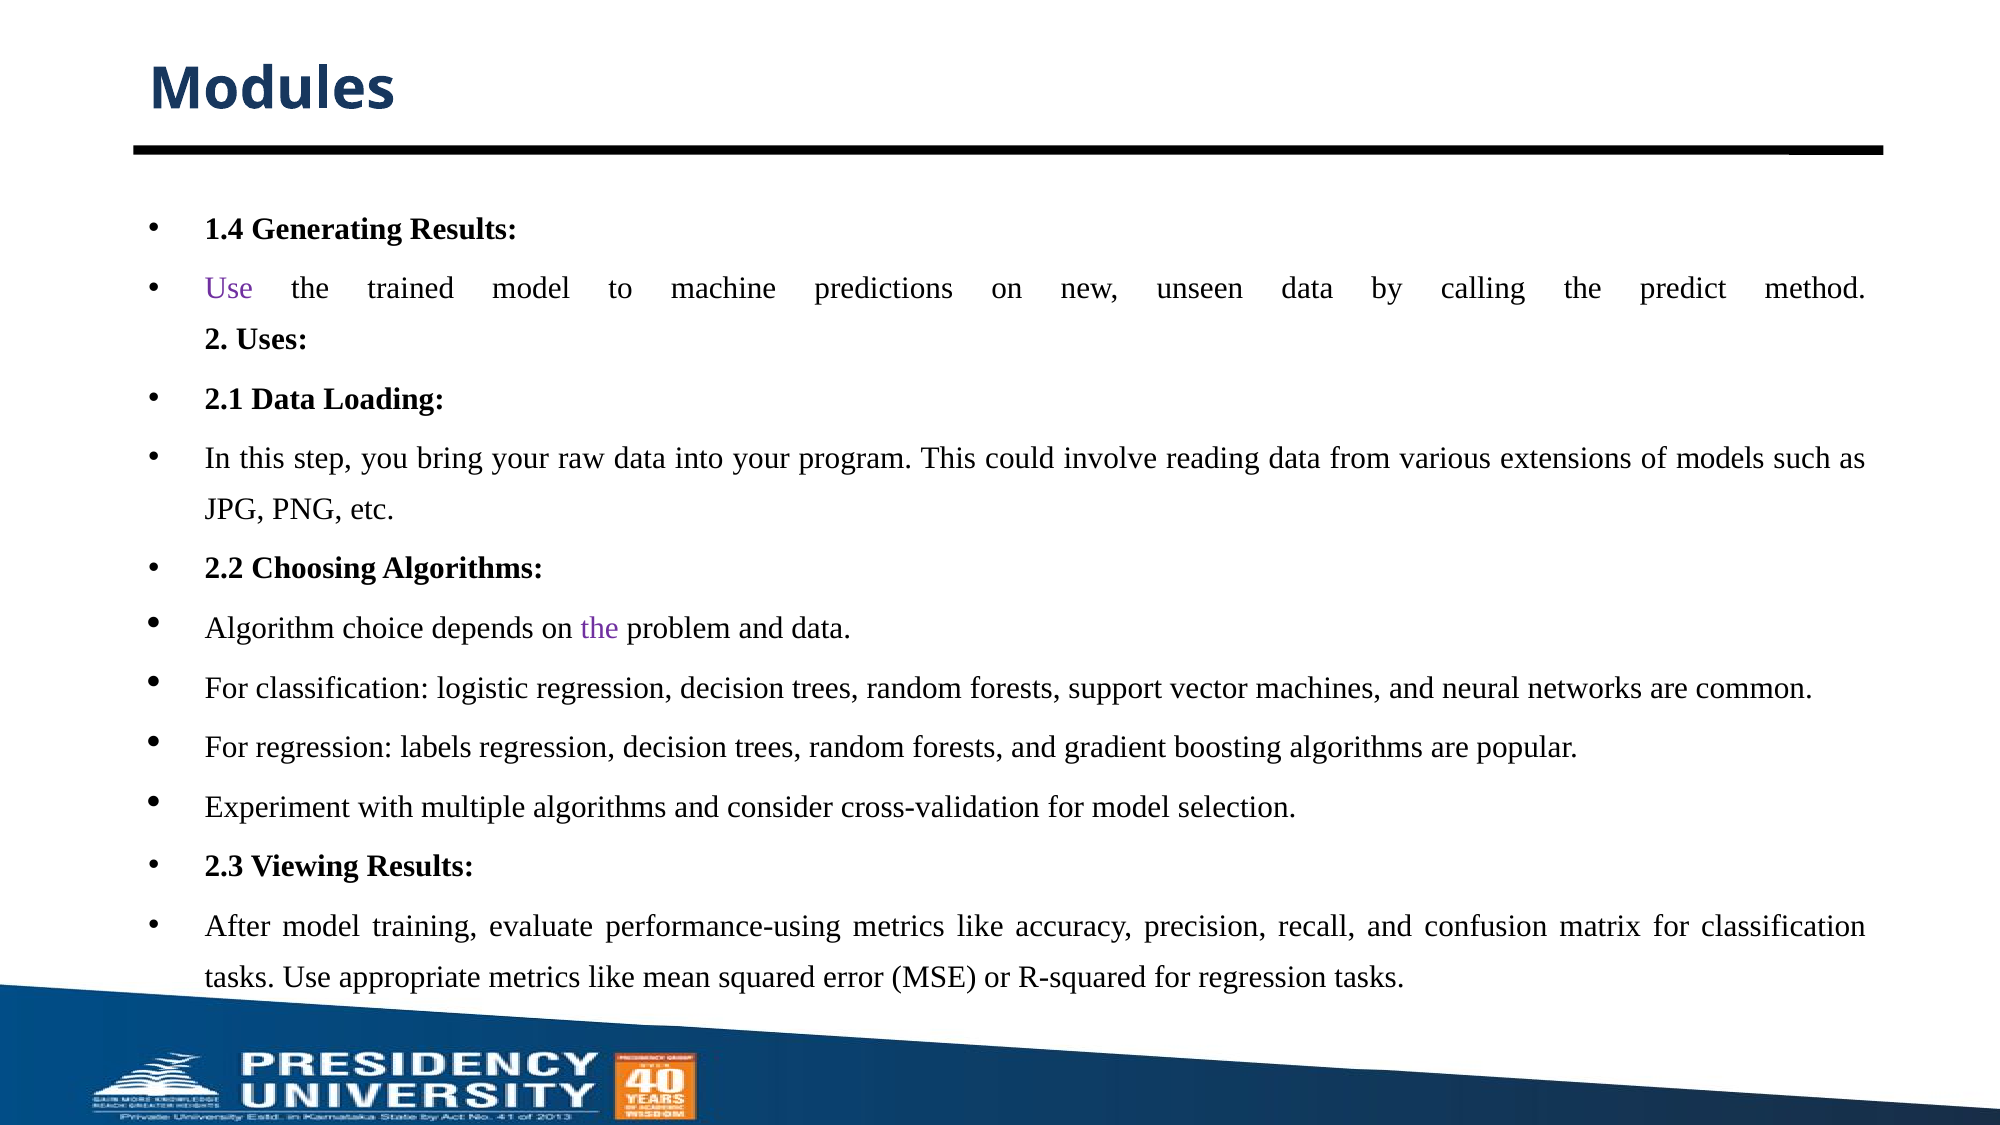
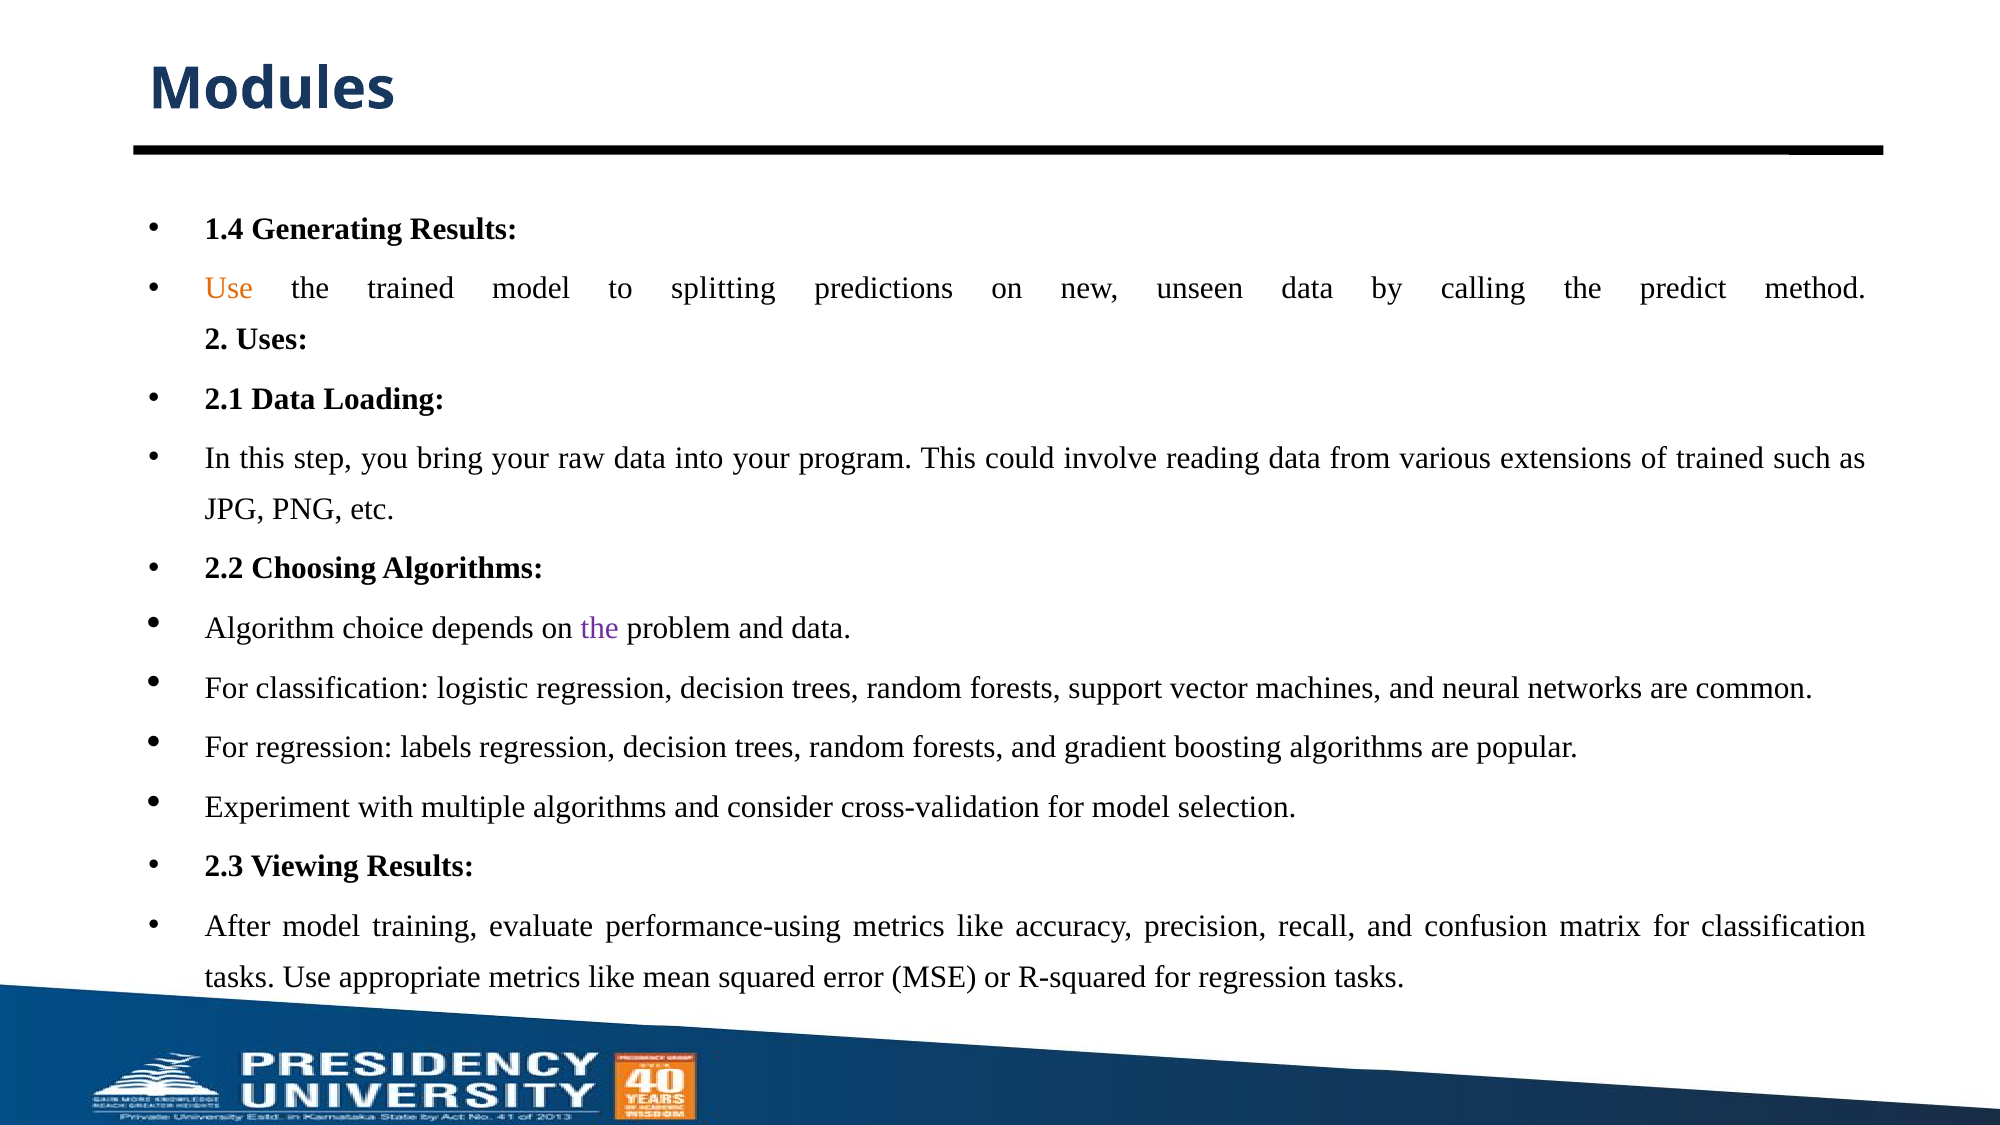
Use colour: purple -> orange (229, 289)
machine: machine -> splitting (723, 289)
of models: models -> trained (1720, 458)
